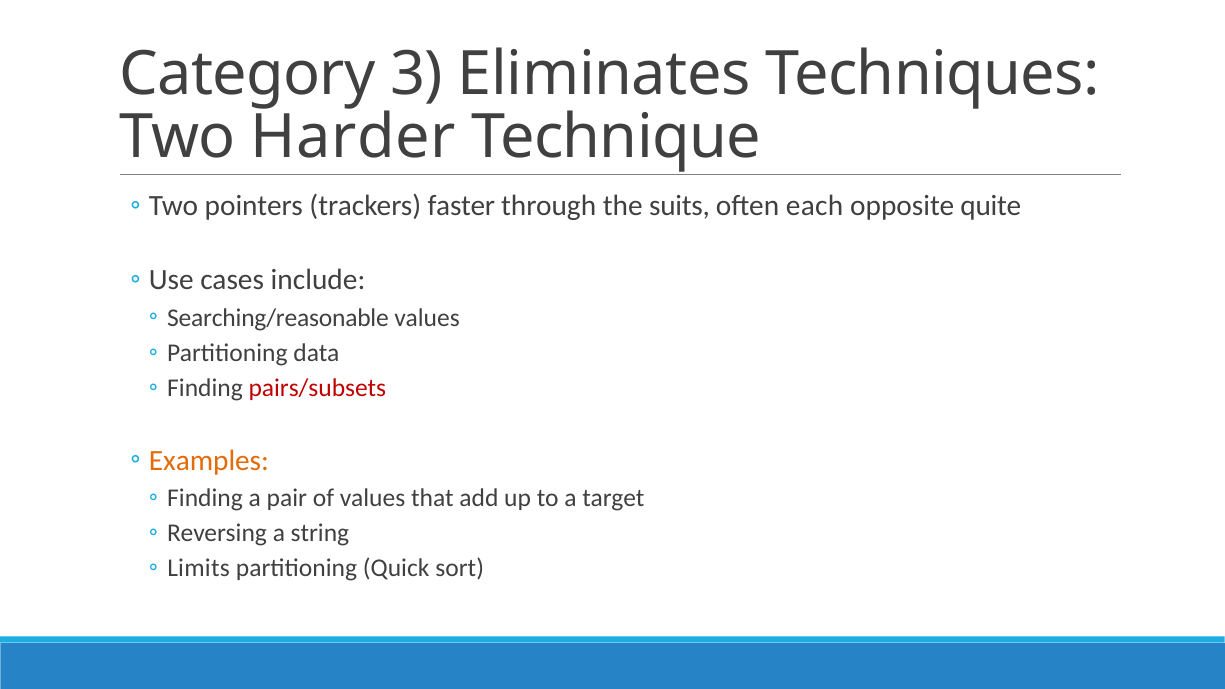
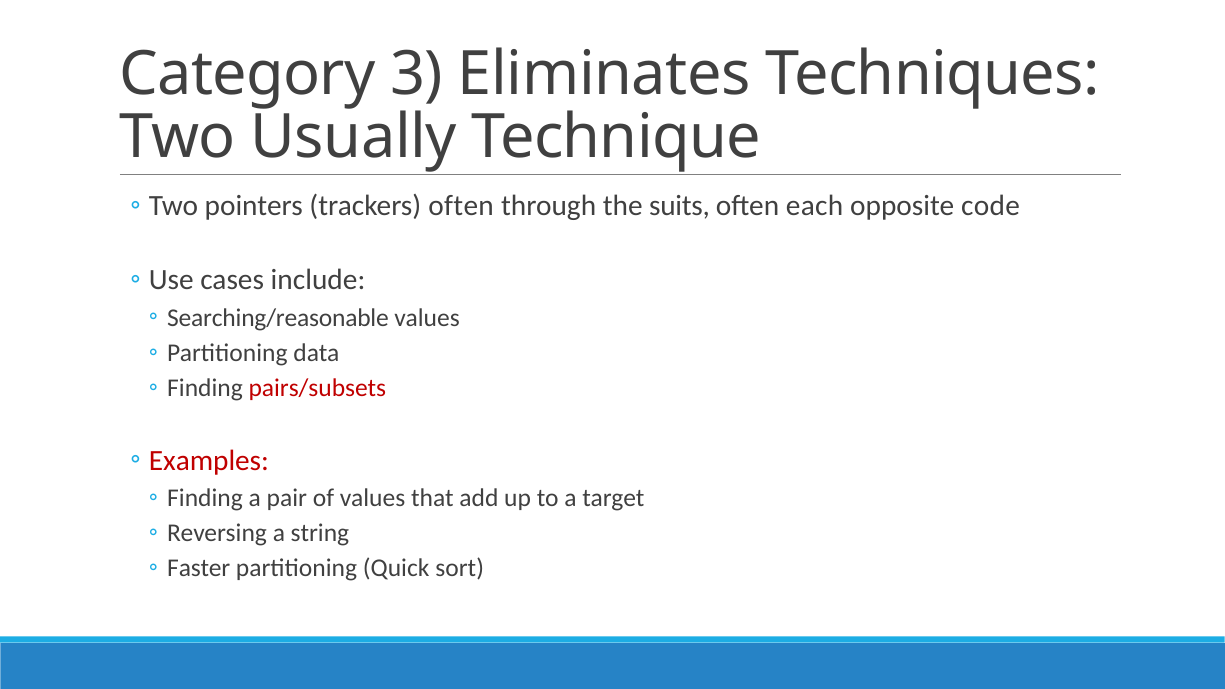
Harder: Harder -> Usually (354, 137)
trackers faster: faster -> often (461, 206)
quite: quite -> code (991, 206)
Examples colour: orange -> red (209, 461)
Limits: Limits -> Faster (199, 568)
